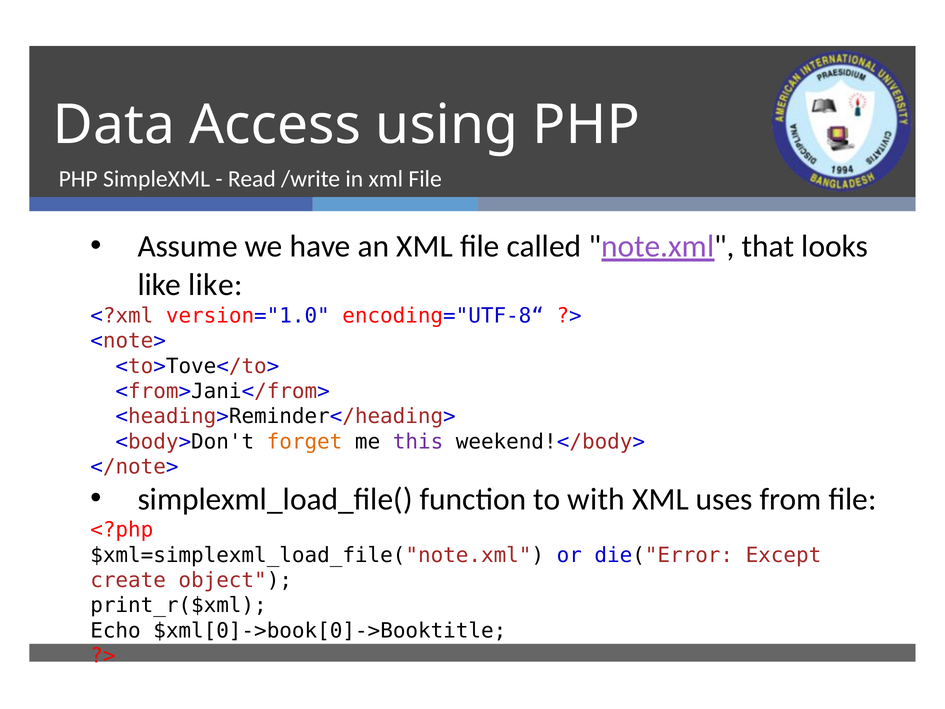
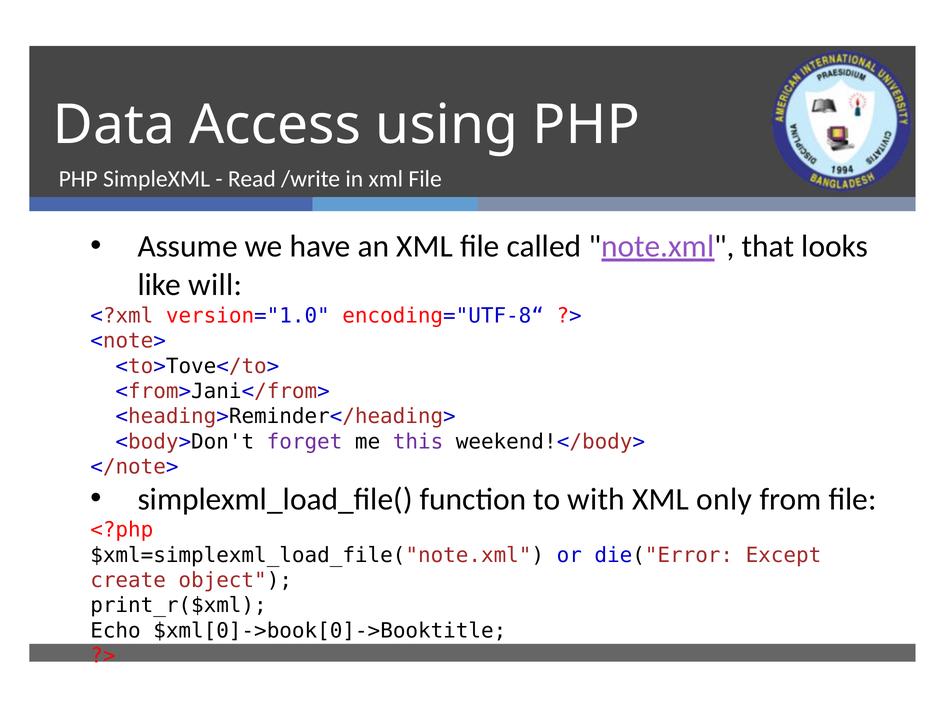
like like: like -> will (215, 285)
forget colour: orange -> purple (305, 442)
uses: uses -> only (724, 499)
